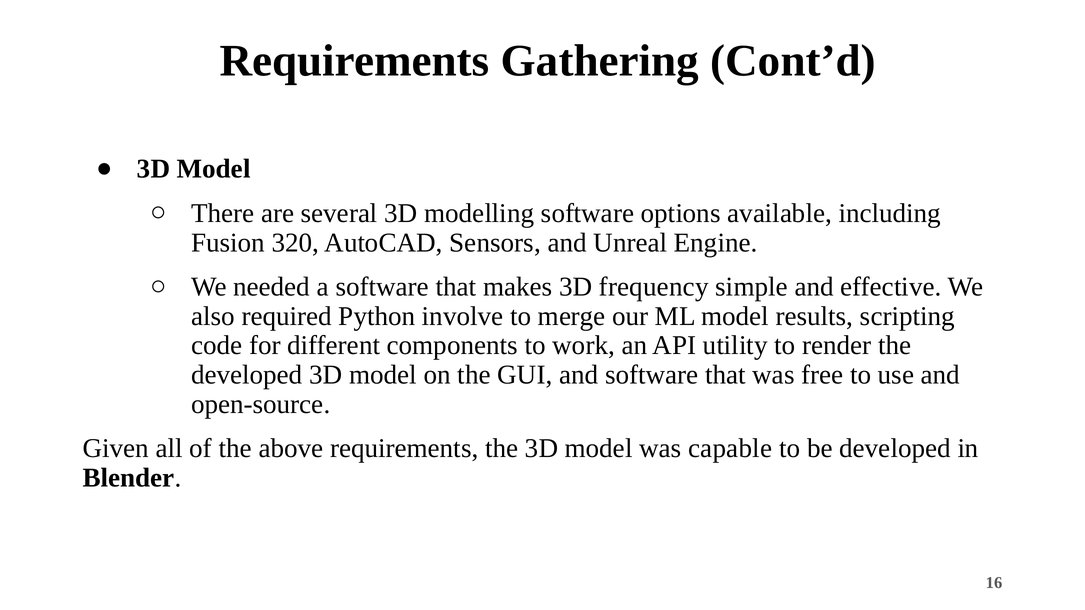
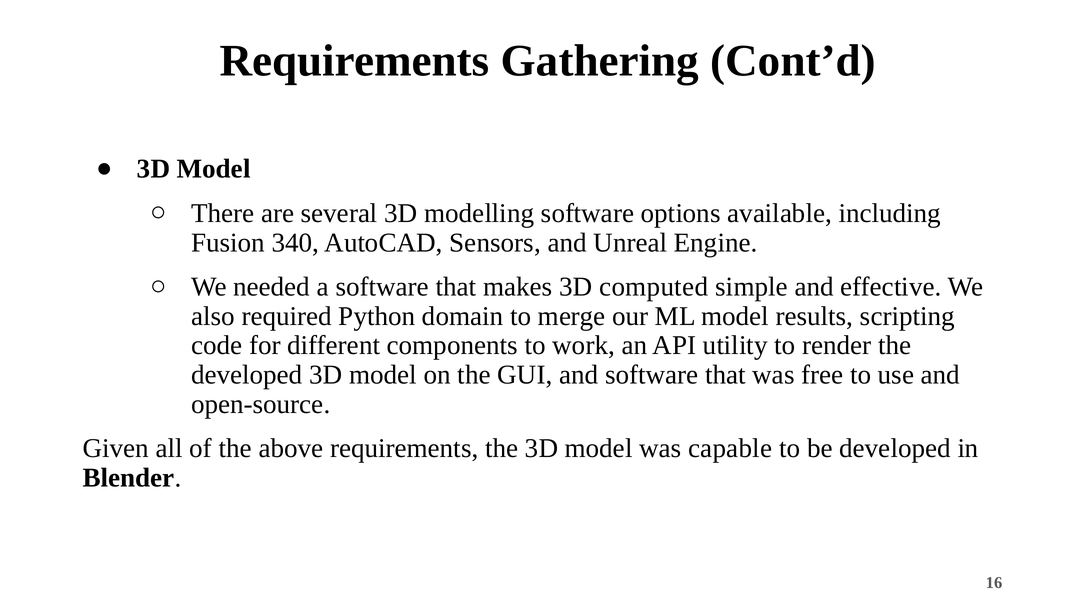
320: 320 -> 340 (295, 243)
frequency: frequency -> computed (654, 287)
involve: involve -> domain (463, 316)
